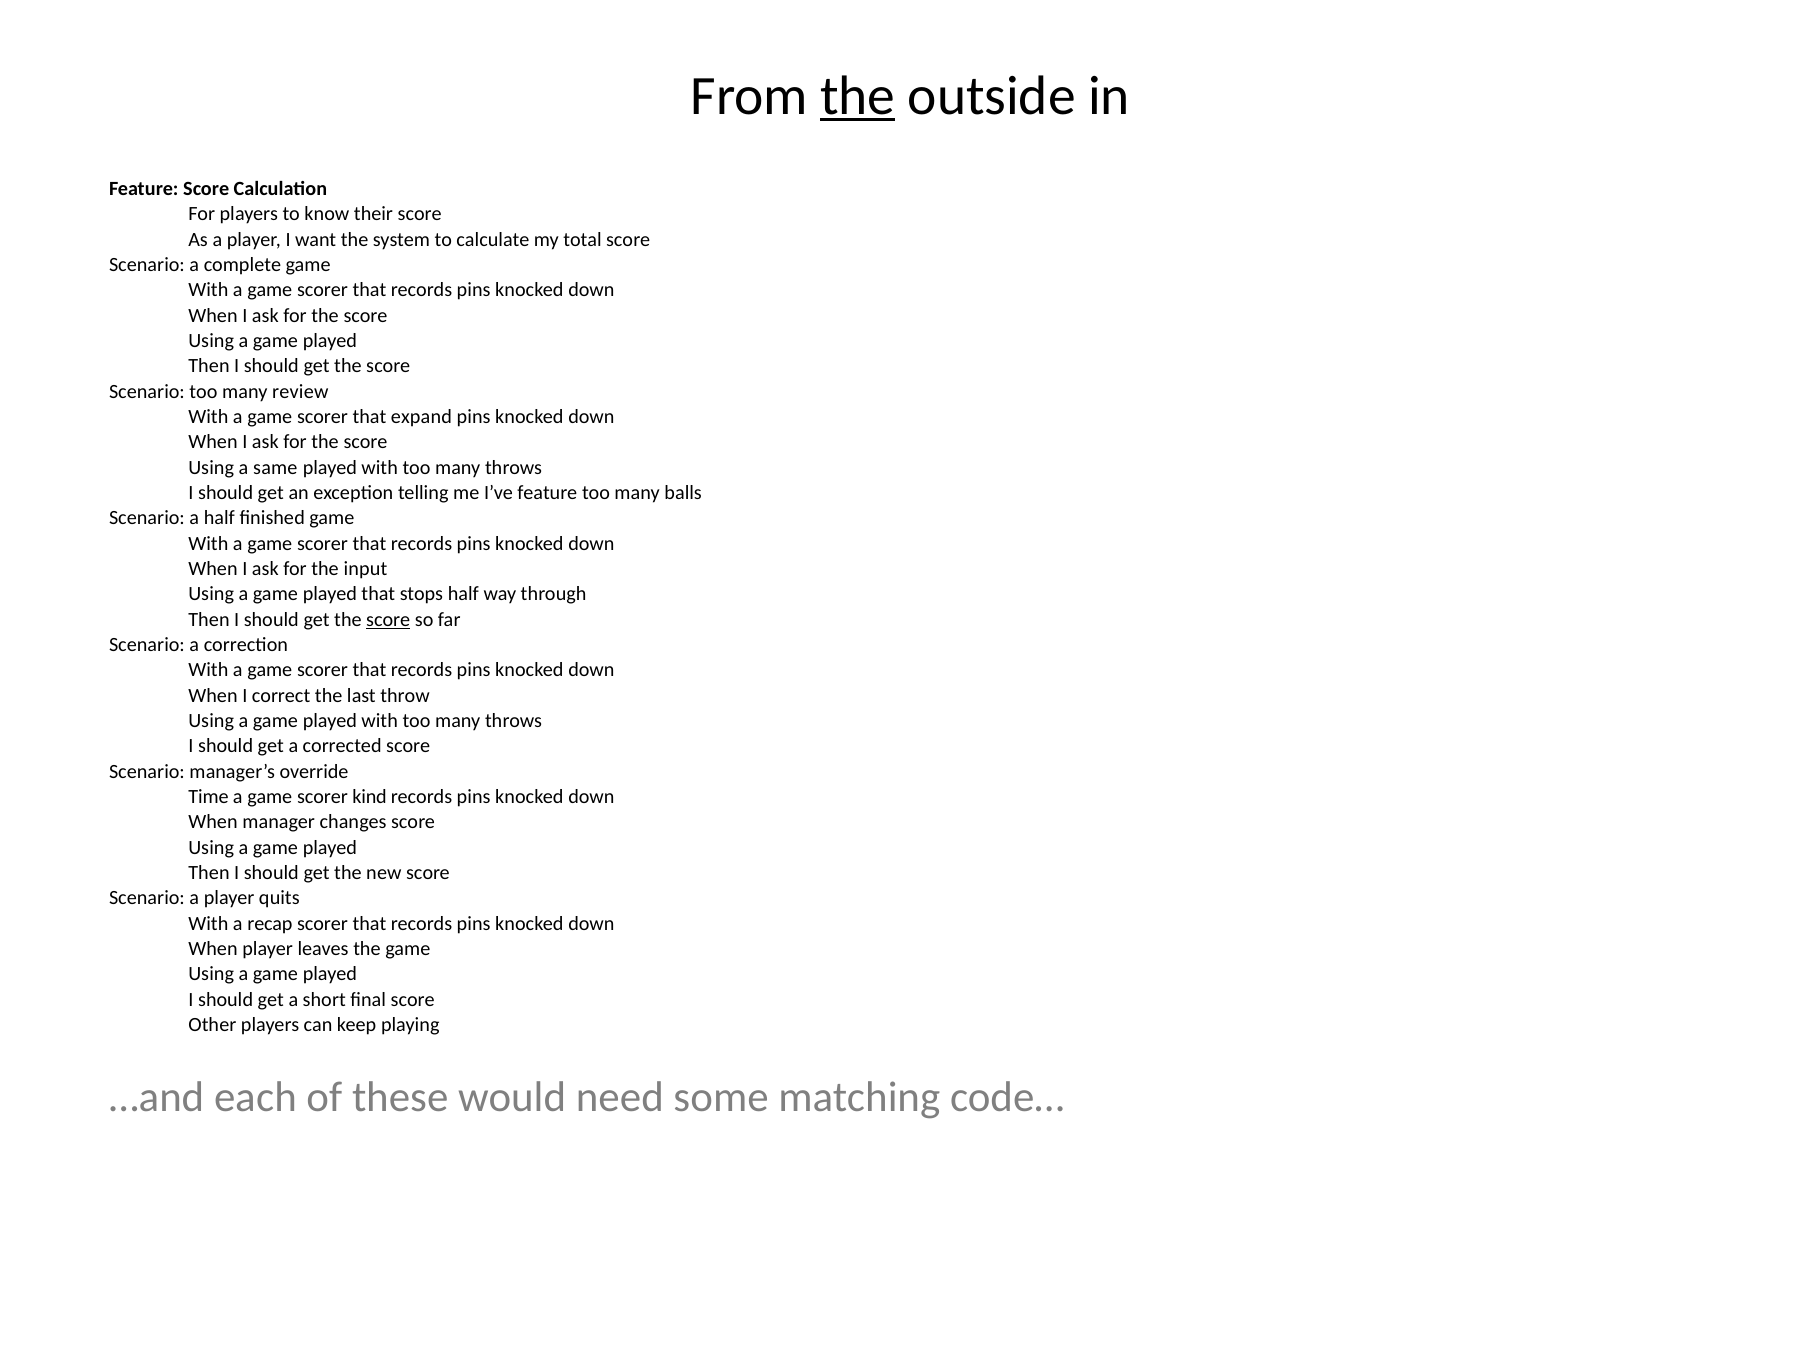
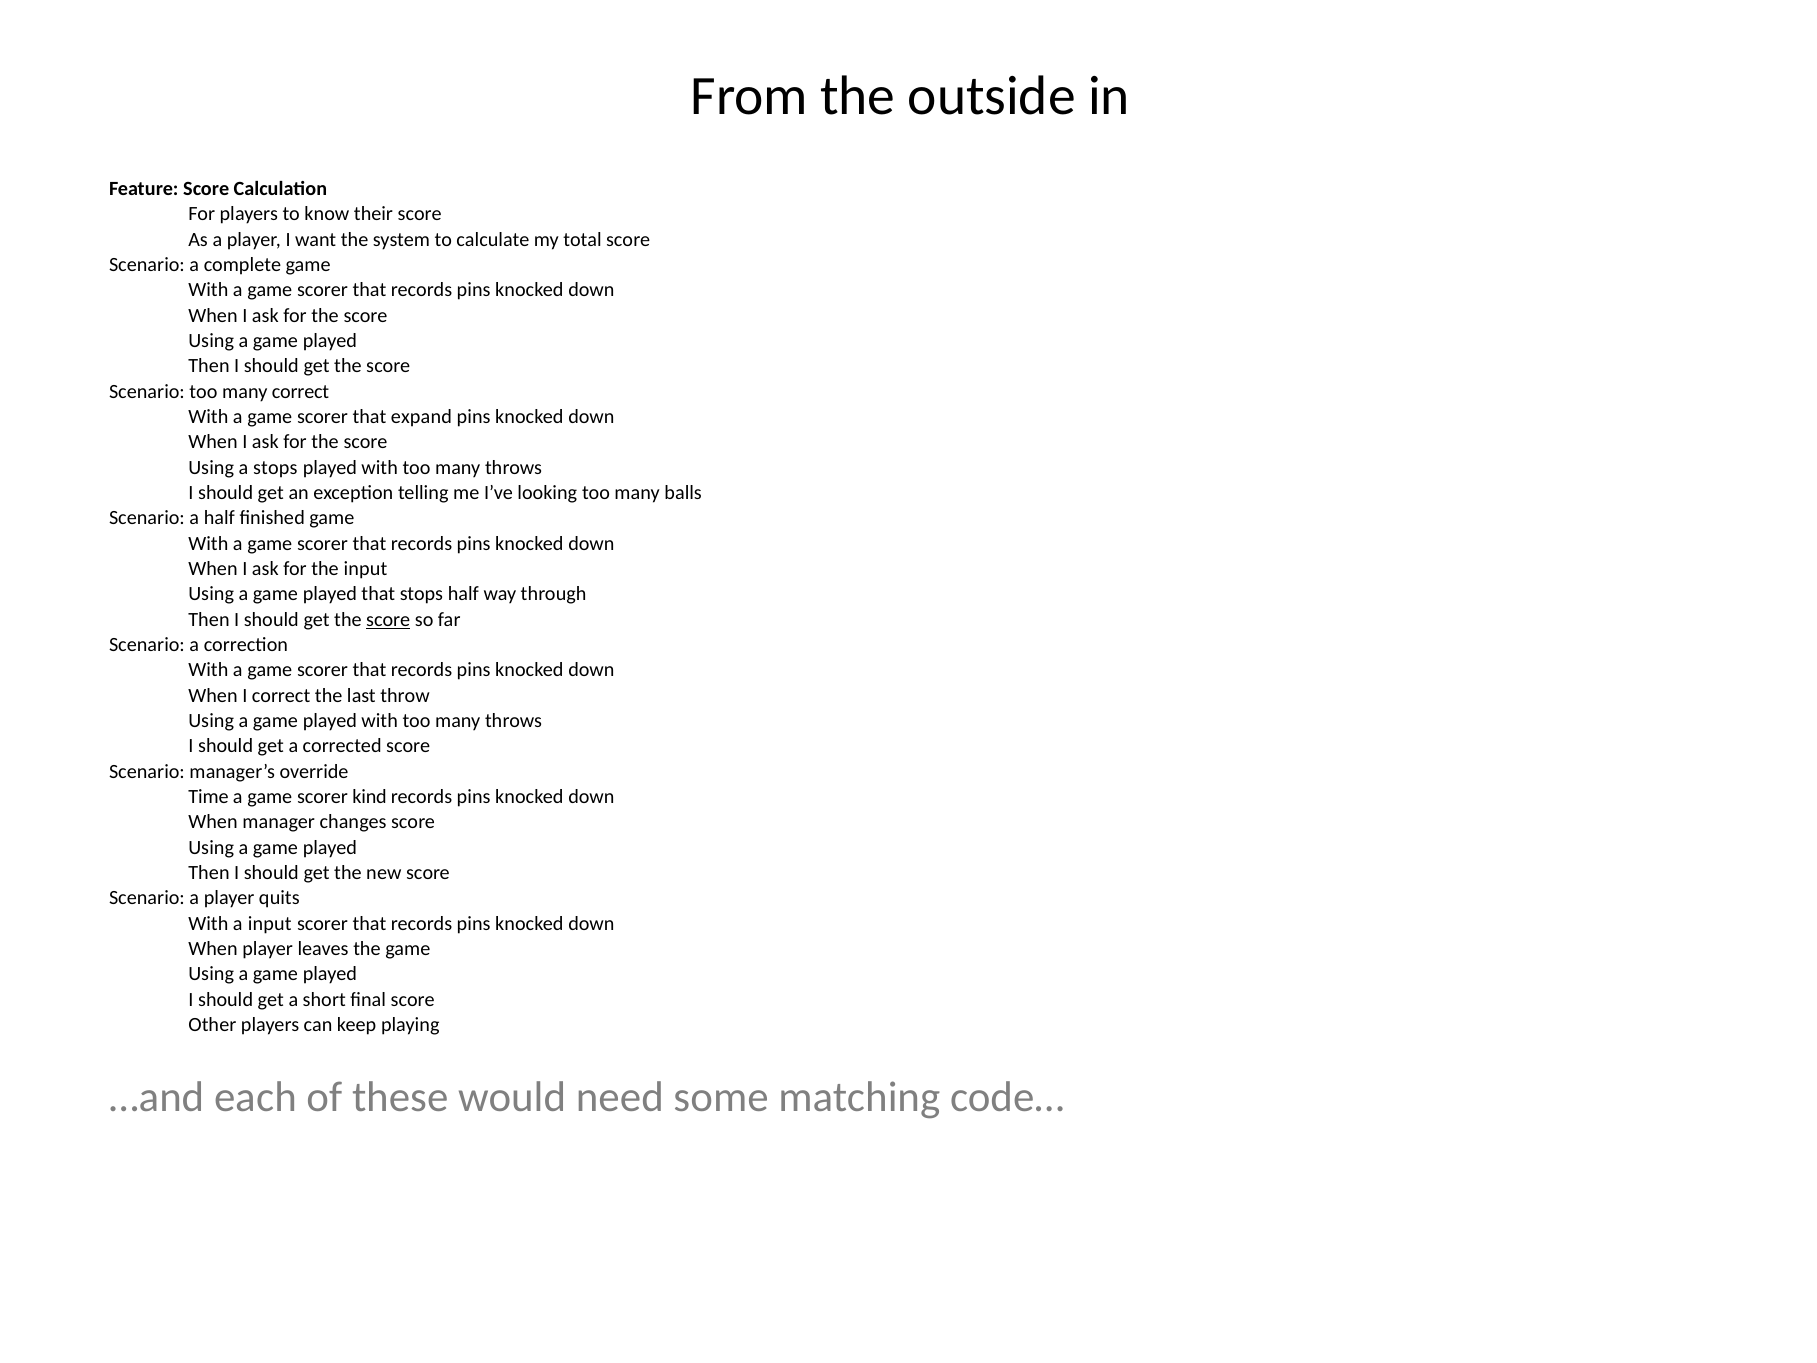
the underline: present -> none (858, 96)
many review: review -> correct (301, 391)
a same: same -> stops (275, 467)
I’ve feature: feature -> looking (547, 493)
a recap: recap -> input (270, 923)
